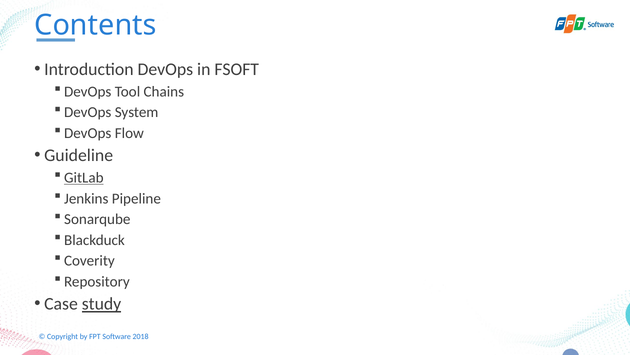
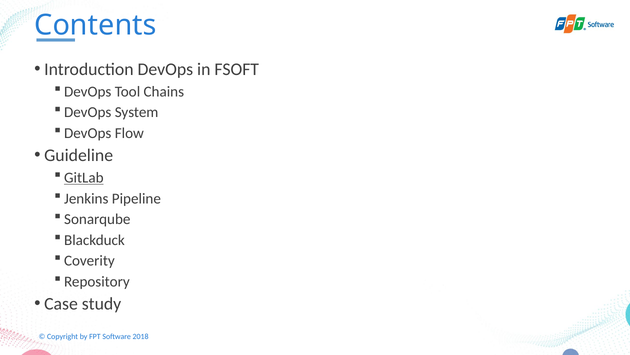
study underline: present -> none (102, 304)
